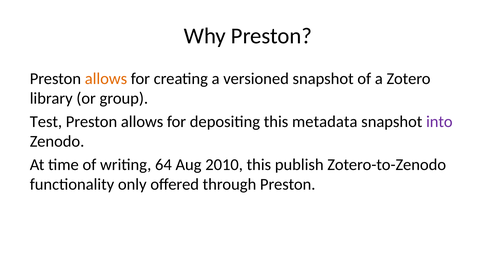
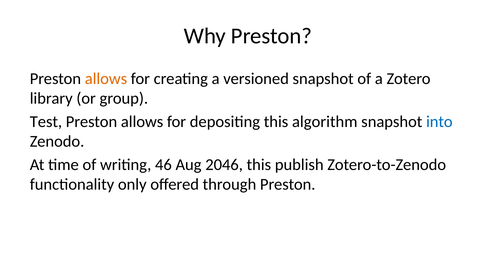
metadata: metadata -> algorithm (325, 122)
into colour: purple -> blue (439, 122)
64: 64 -> 46 (163, 165)
2010: 2010 -> 2046 (224, 165)
